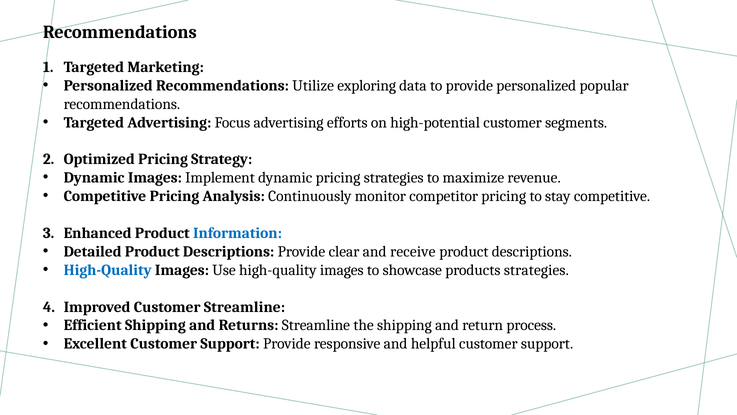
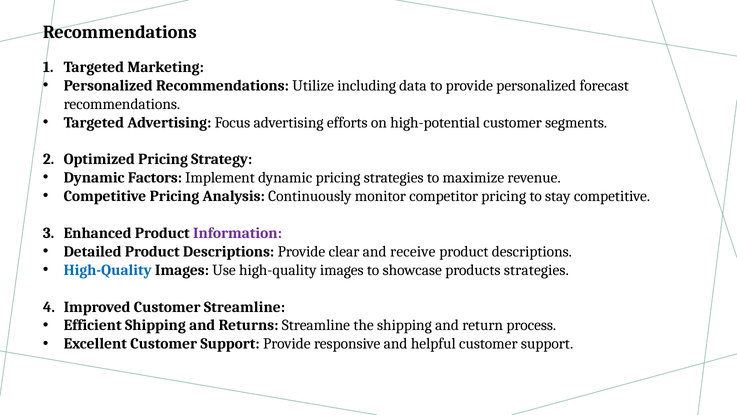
exploring: exploring -> including (367, 85)
popular: popular -> forecast (604, 85)
Dynamic Images: Images -> Factors (155, 178)
Information colour: blue -> purple (238, 233)
